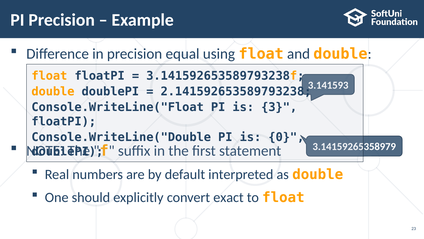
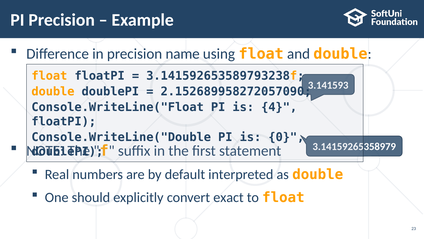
equal: equal -> name (183, 54)
2.141592653589793238: 2.141592653589793238 -> 2.152689958272057090 (236, 91)
3: 3 -> 4 (279, 107)
